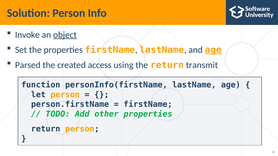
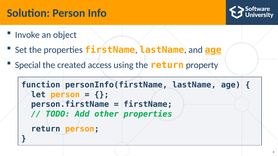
object underline: present -> none (65, 35)
Parsed: Parsed -> Special (28, 65)
transmit: transmit -> property (202, 65)
